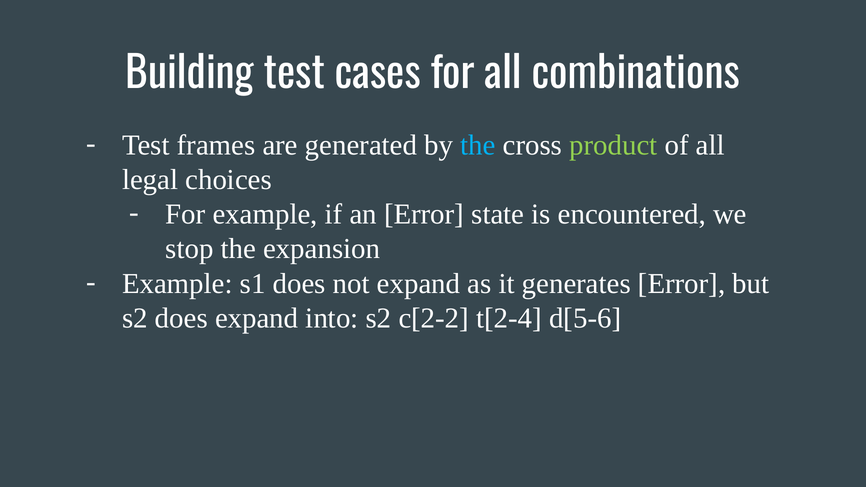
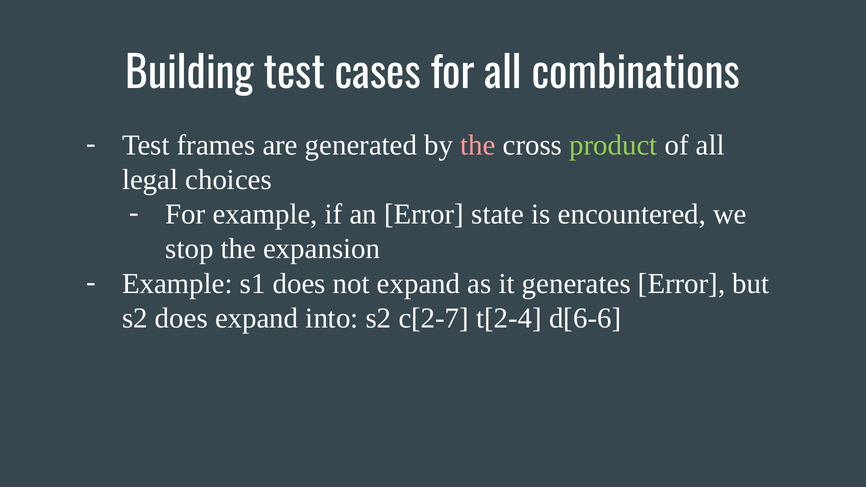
the colour: light blue -> pink (478, 145)
c[2-2: c[2-2 -> c[2-7 (434, 318)
d[5-6: d[5-6 -> d[6-6 (585, 318)
